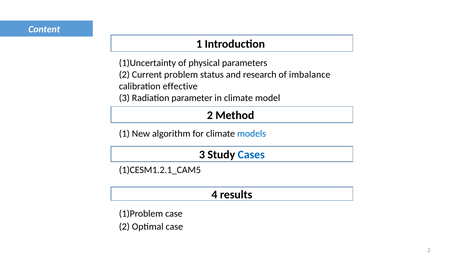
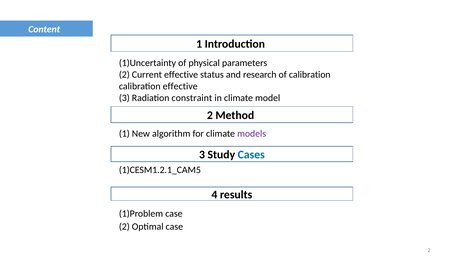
Current problem: problem -> effective (181, 75)
of imbalance: imbalance -> calibration (310, 75)
parameter: parameter -> constraint (192, 98)
models colour: blue -> purple (252, 134)
